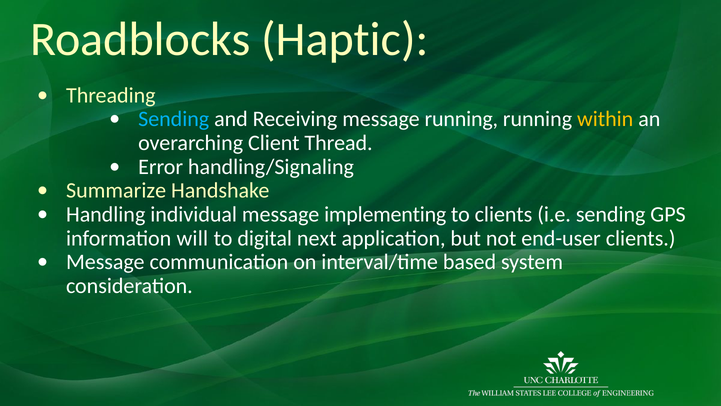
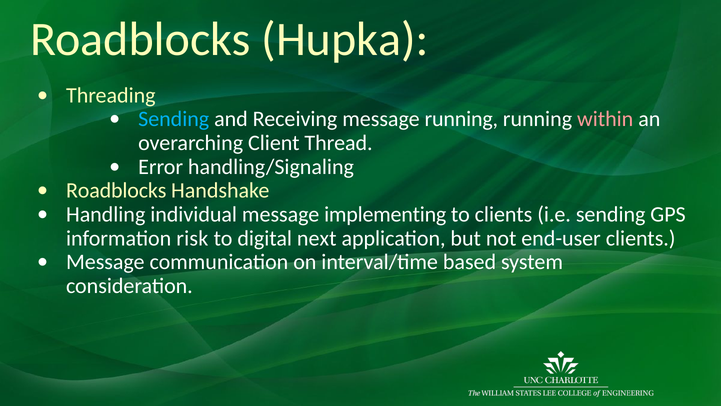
Haptic: Haptic -> Hupka (345, 39)
within colour: yellow -> pink (605, 119)
Summarize: Summarize -> Roadblocks (116, 190)
will: will -> risk (192, 238)
